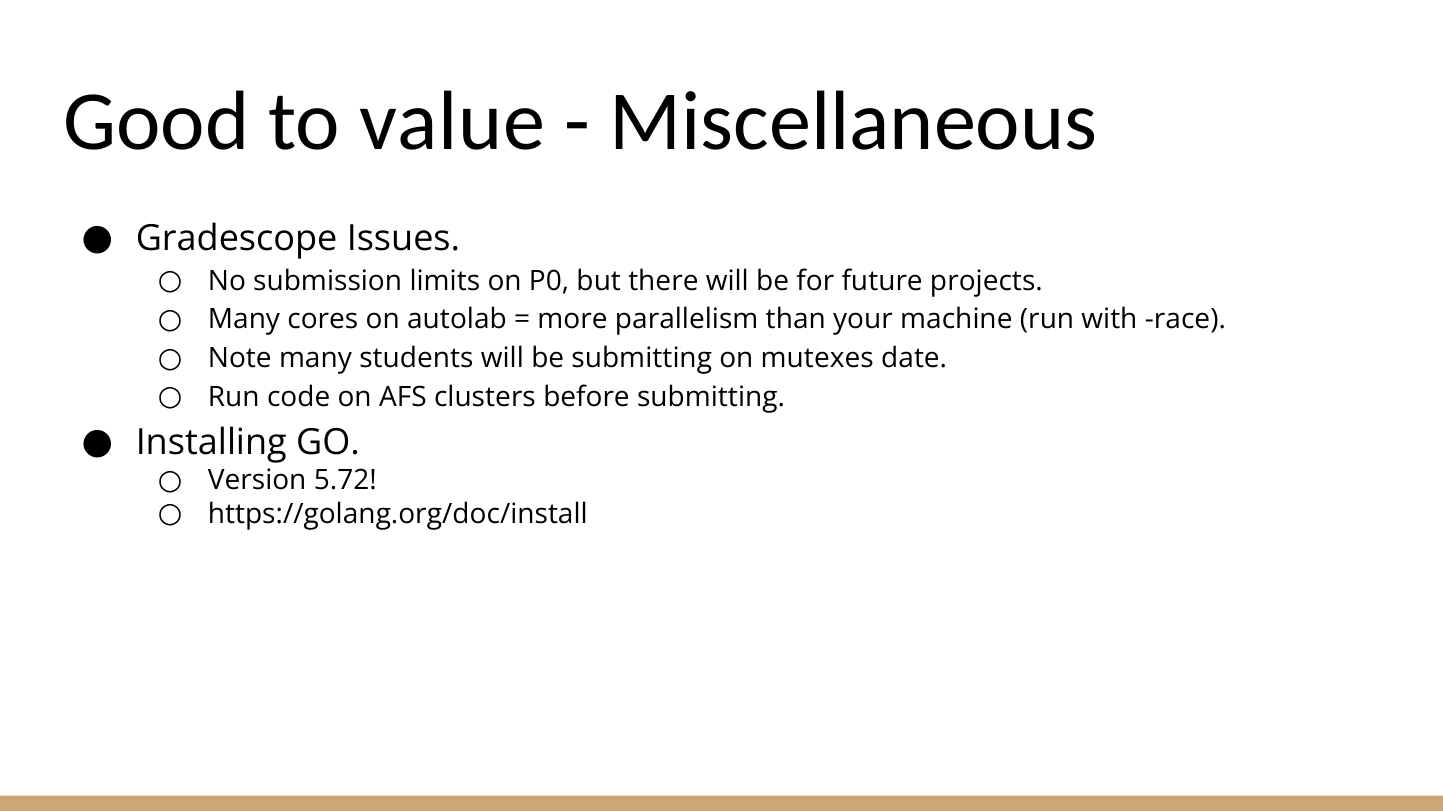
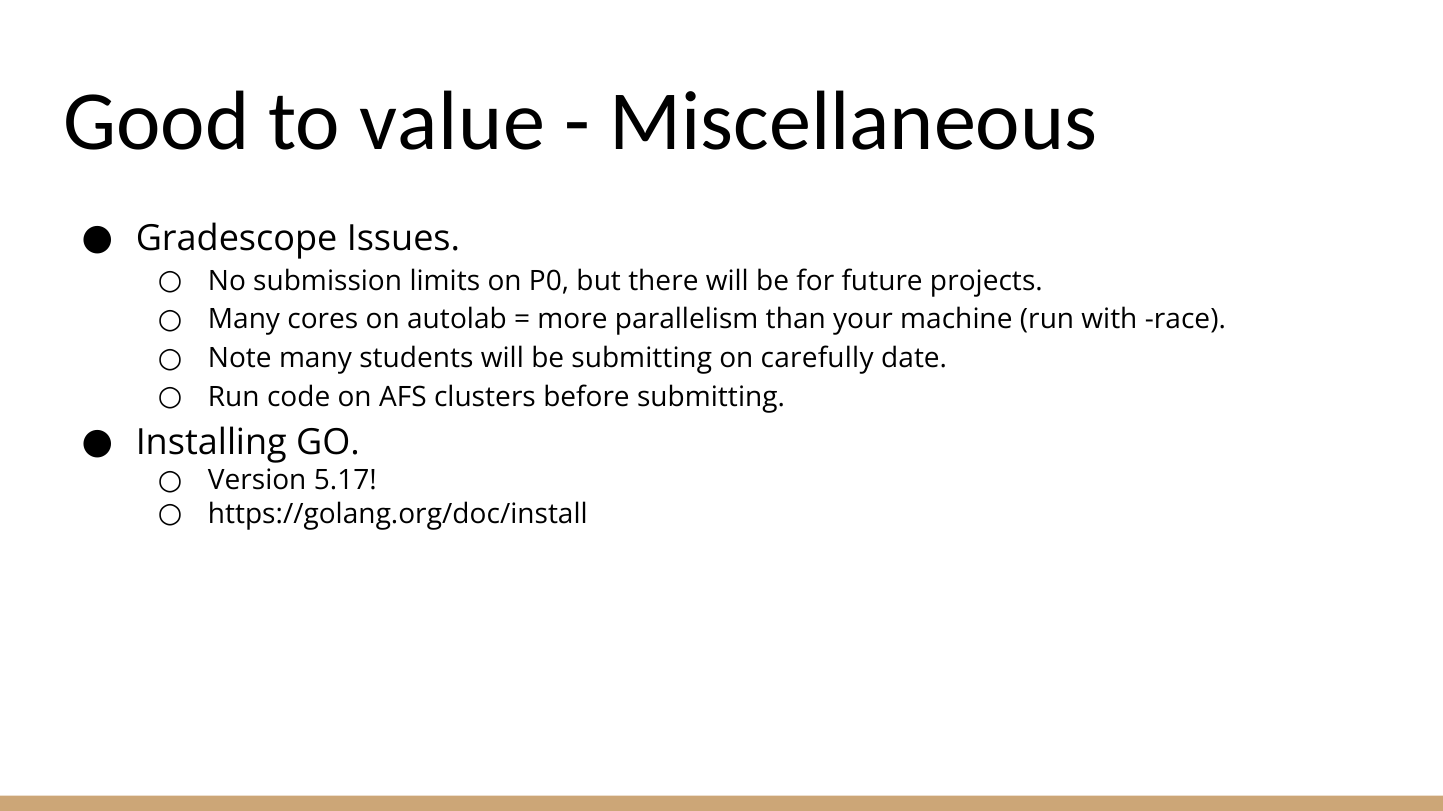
mutexes: mutexes -> carefully (817, 359)
5.72: 5.72 -> 5.17 (345, 481)
